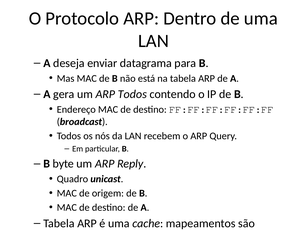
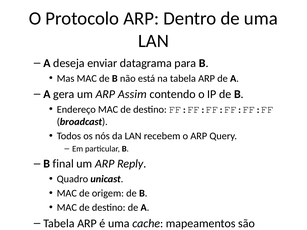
ARP Todos: Todos -> Assim (132, 94)
byte: byte -> final (63, 164)
